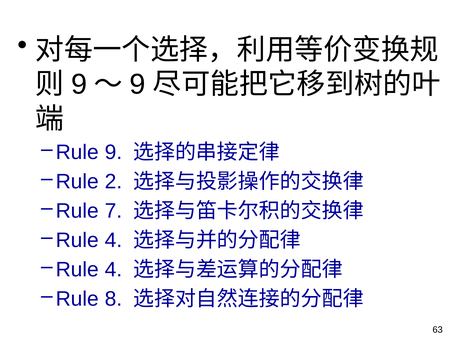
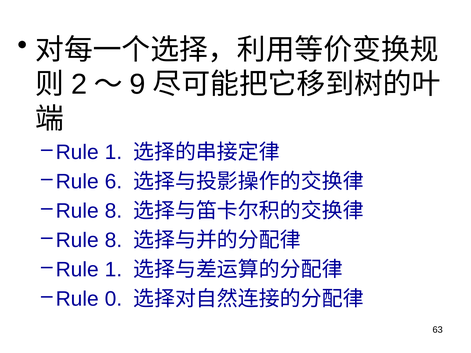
9: 9 -> 2 (79, 84)
9: 9 -> 1 (113, 152)
2: 2 -> 6 (113, 182)
7: 7 -> 8 (113, 211)
4: 4 -> 8 (113, 240)
4: 4 -> 1 (113, 270)
8: 8 -> 0 (113, 299)
